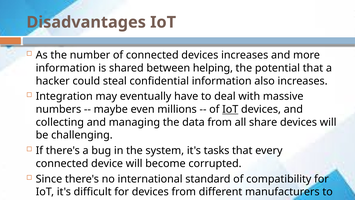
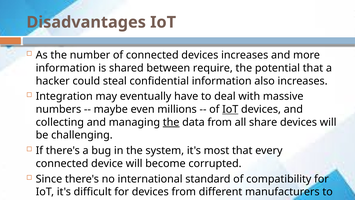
helping: helping -> require (213, 68)
the underline: none -> present (171, 122)
tasks: tasks -> most (216, 150)
